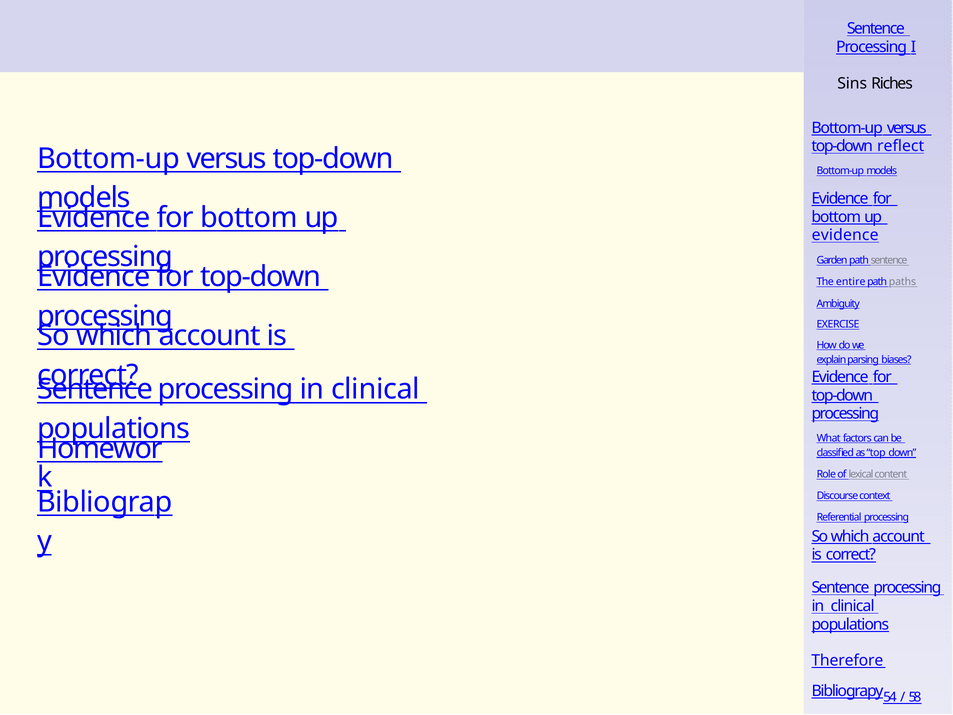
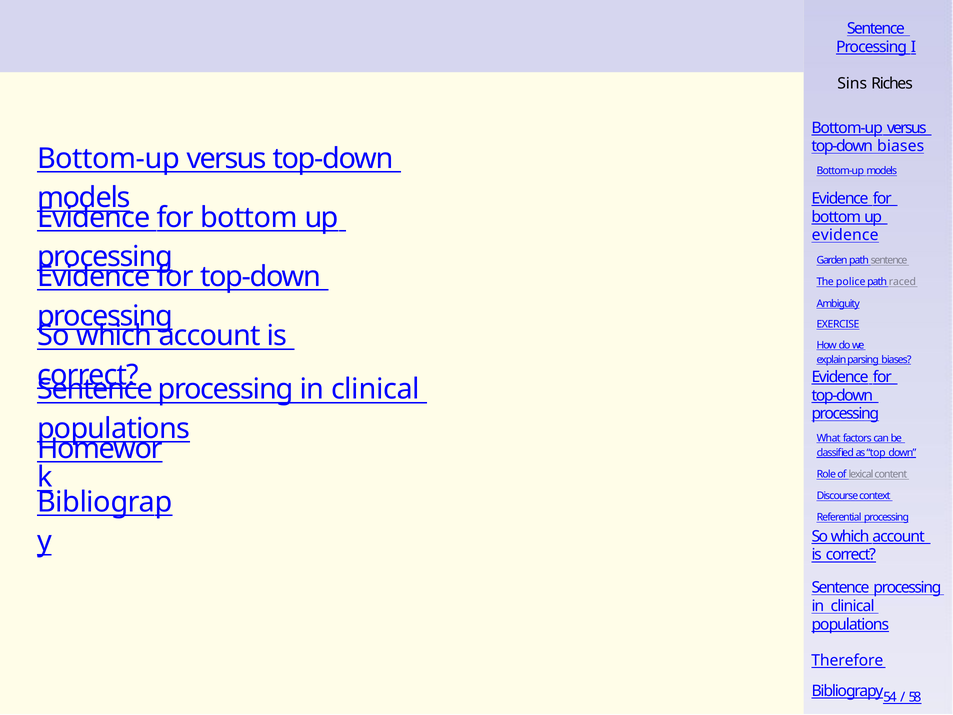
top-down reflect: reflect -> biases (901, 146)
entire: entire -> police (851, 282)
paths: paths -> raced (902, 282)
